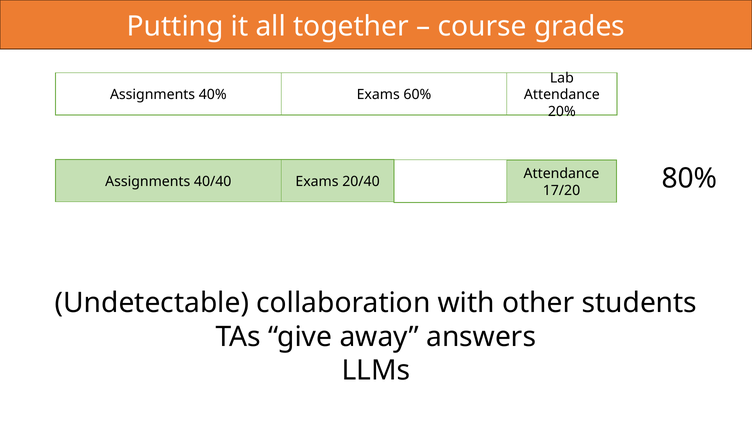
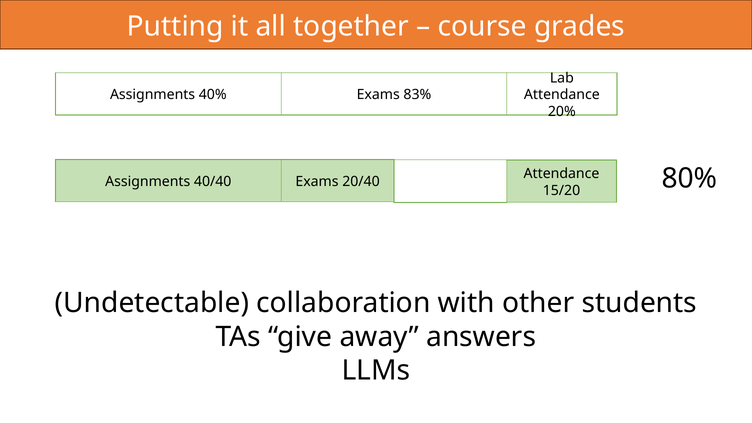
60%: 60% -> 83% (417, 95)
17/20: 17/20 -> 15/20 (561, 190)
